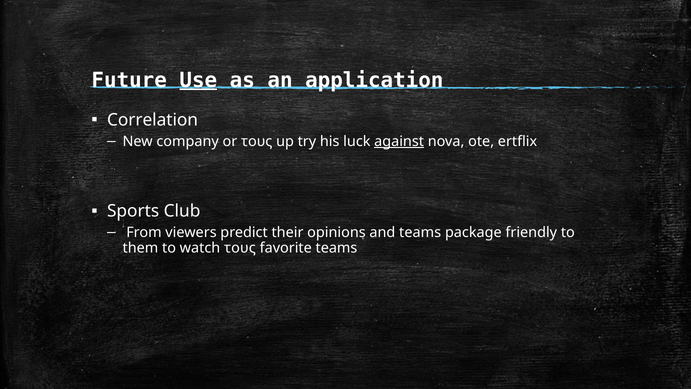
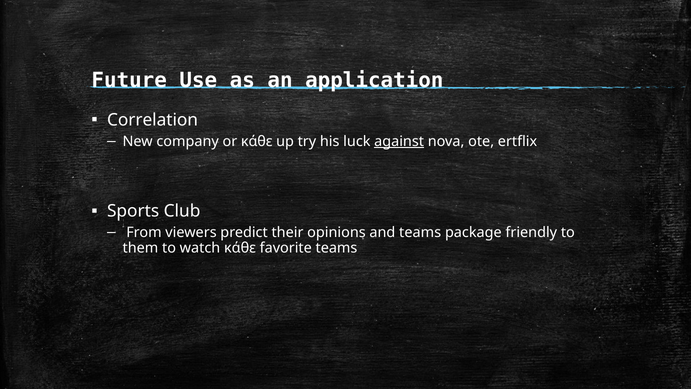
Use underline: present -> none (198, 80)
or τους: τους -> κάθε (257, 141)
watch τους: τους -> κάθε (240, 248)
